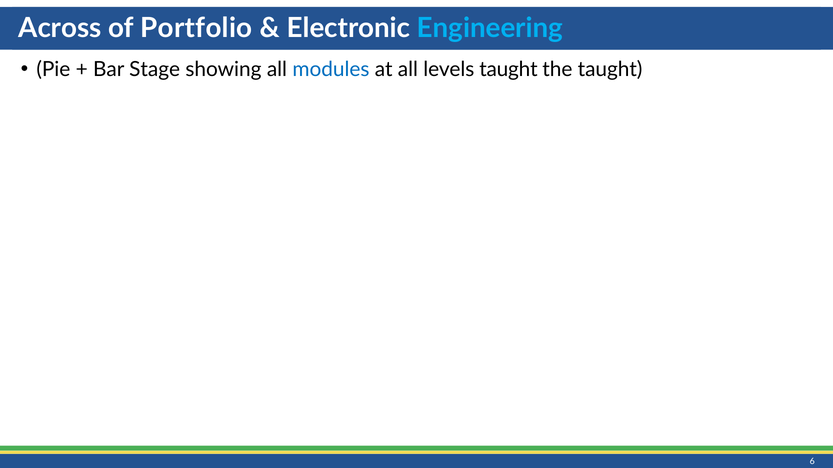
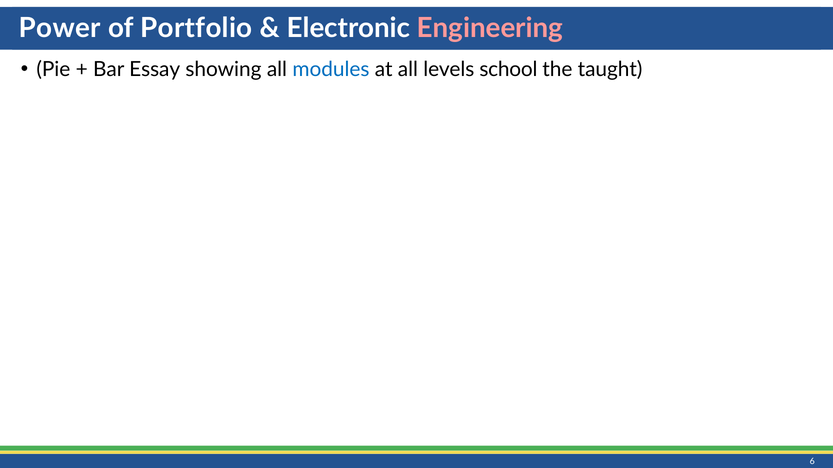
Across: Across -> Power (60, 28)
Engineering colour: light blue -> pink (490, 28)
Stage: Stage -> Essay (155, 69)
levels taught: taught -> school (508, 69)
